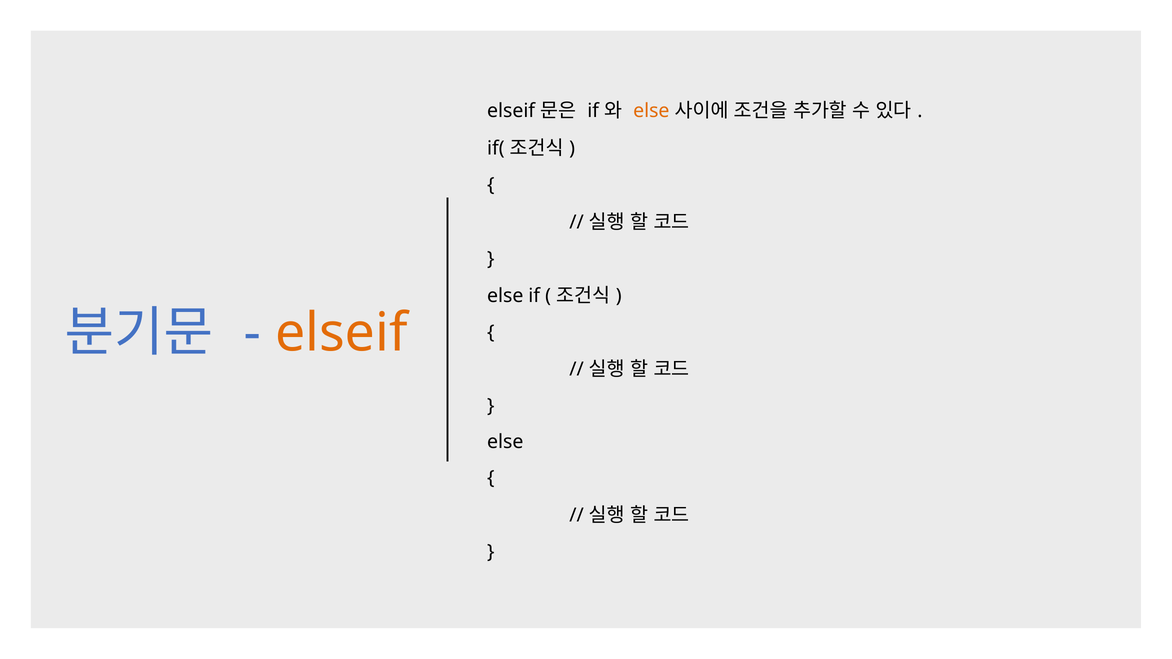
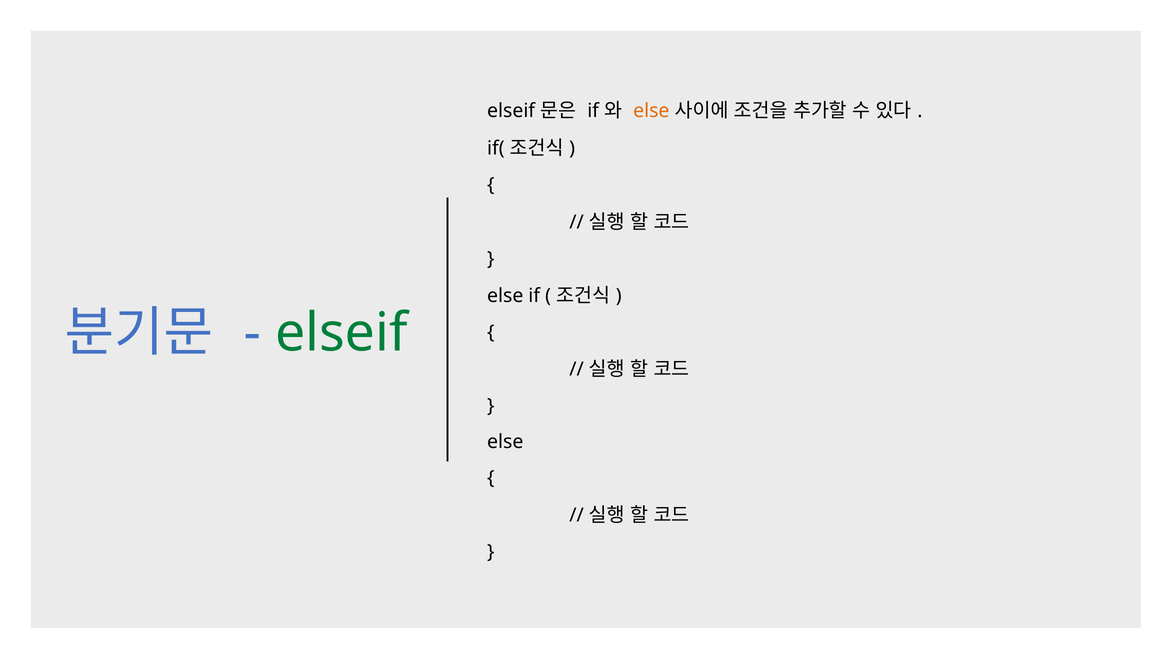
elseif colour: orange -> green (341, 333)
